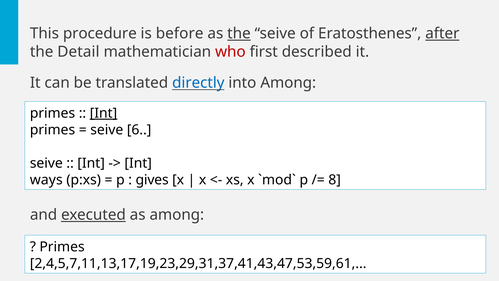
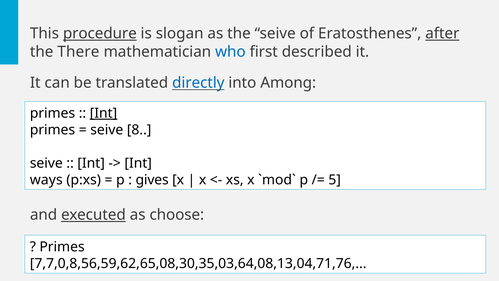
procedure underline: none -> present (100, 33)
before: before -> slogan (180, 33)
the underline: present -> none (239, 33)
Detail: Detail -> There (78, 52)
who colour: red -> blue (230, 52)
6: 6 -> 8 (139, 130)
8: 8 -> 5 (335, 180)
as among: among -> choose (177, 214)
2,4,5,7,11,13,17,19,23,29,31,37,41,43,47,53,59,61: 2,4,5,7,11,13,17,19,23,29,31,37,41,43,47,53,59,61 -> 7,7,0,8,56,59,62,65,08,30,35,03,64,08,13,04,71,76 (198, 263)
